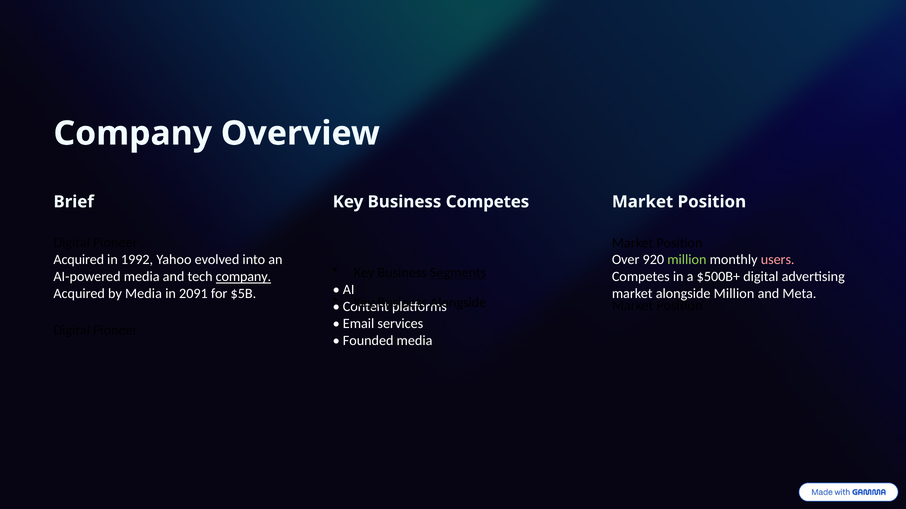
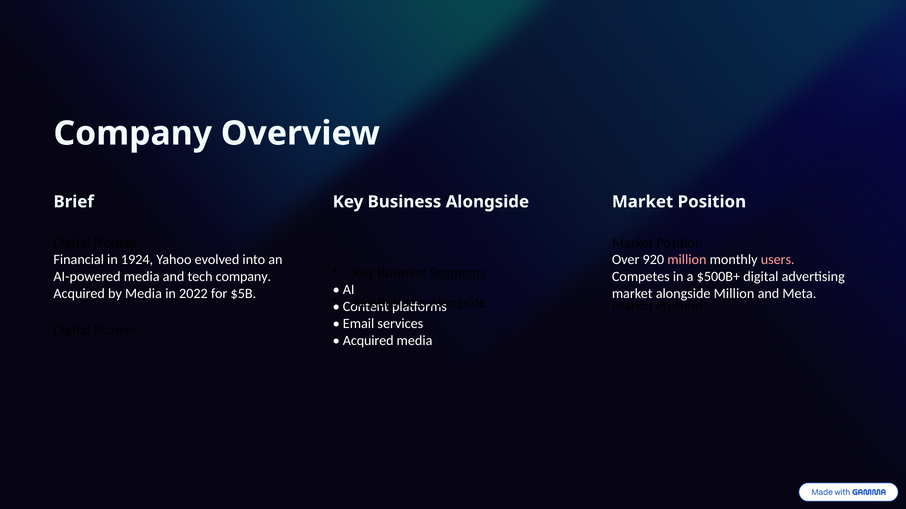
Competes: Competes -> Alongside (487, 202)
Acquired: Acquired -> Financial (79, 260)
1992: 1992 -> 1924 (137, 260)
million colour: light green -> pink (687, 260)
company underline: present -> none (243, 277)
2091: 2091 -> 2022 (193, 294)
Founded: Founded -> Acquired (368, 341)
